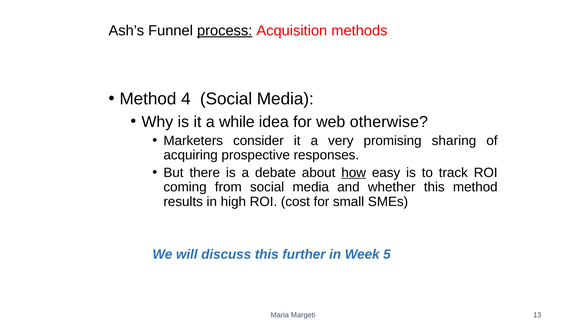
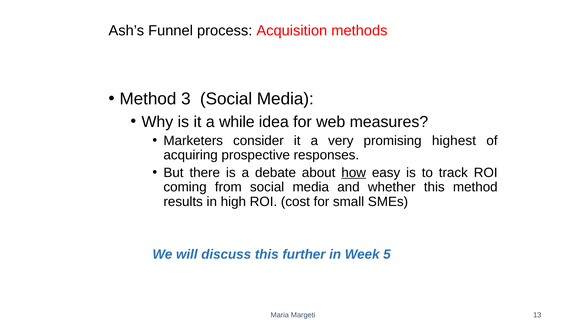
process underline: present -> none (225, 31)
4: 4 -> 3 (186, 99)
otherwise: otherwise -> measures (389, 122)
sharing: sharing -> highest (454, 140)
